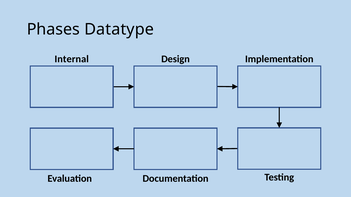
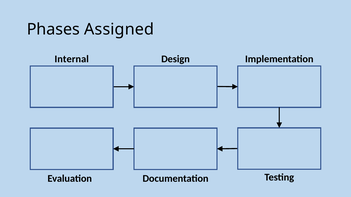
Datatype: Datatype -> Assigned (119, 29)
